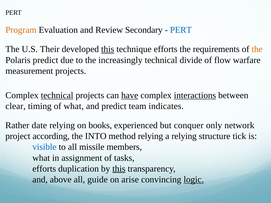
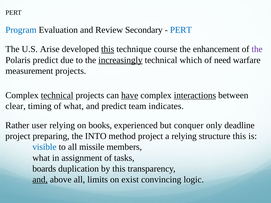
Program colour: orange -> blue (21, 30)
Their: Their -> Arise (50, 49)
technique efforts: efforts -> course (166, 49)
requirements: requirements -> enhancement (216, 49)
the colour: orange -> purple (257, 49)
increasingly underline: none -> present (120, 60)
divide: divide -> which (191, 60)
flow: flow -> need (222, 60)
date: date -> user (39, 126)
network: network -> deadline (239, 126)
according: according -> preparing (51, 136)
method relying: relying -> project (150, 136)
structure tick: tick -> this (239, 136)
efforts: efforts -> boards (44, 169)
this underline: present -> none (119, 169)
and underline: none -> present (40, 180)
guide: guide -> limits (98, 180)
arise: arise -> exist (130, 180)
logic underline: present -> none (194, 180)
